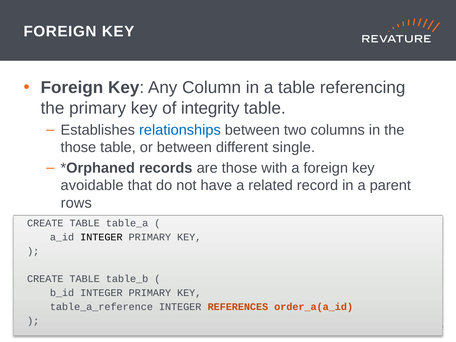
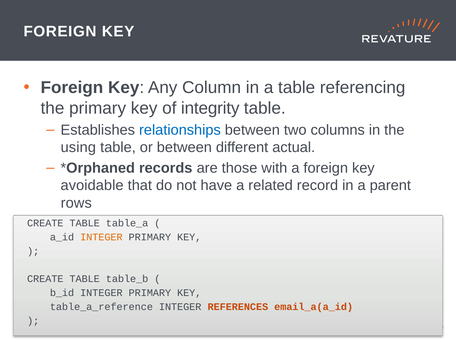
those: those -> using (78, 147)
single: single -> actual (294, 147)
INTEGER colour: black -> orange (101, 237)
order_a(a_id: order_a(a_id -> email_a(a_id (314, 307)
